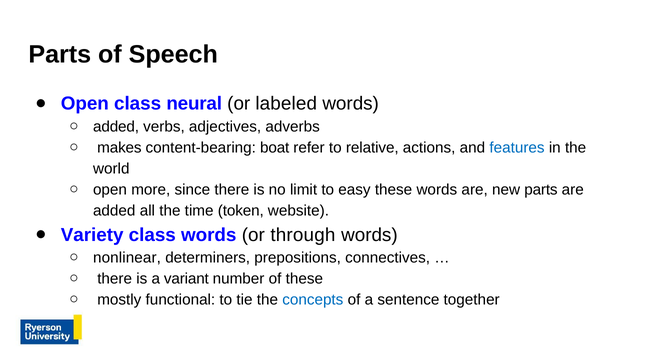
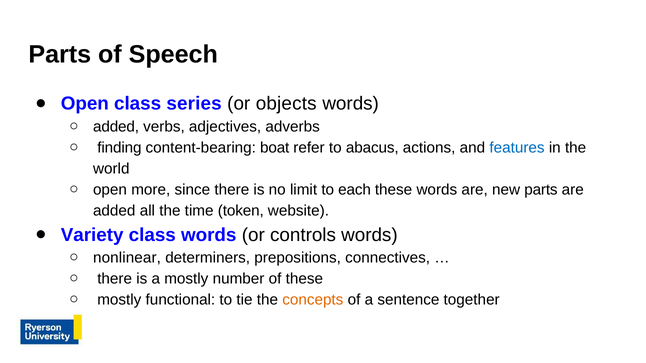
neural: neural -> series (194, 104)
labeled: labeled -> objects (286, 104)
makes: makes -> finding (119, 148)
relative: relative -> abacus (372, 148)
easy: easy -> each (355, 190)
through: through -> controls (303, 235)
a variant: variant -> mostly (186, 279)
concepts colour: blue -> orange (313, 300)
